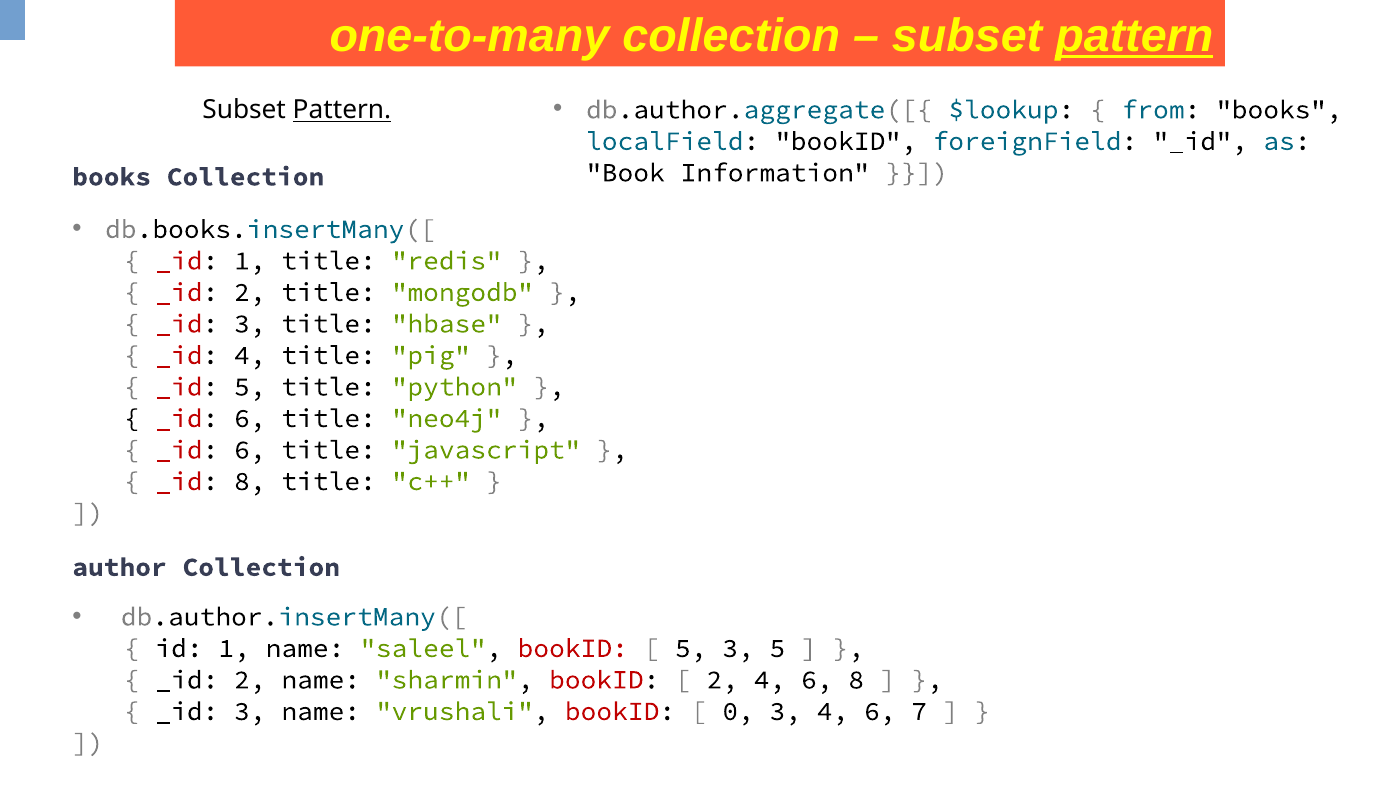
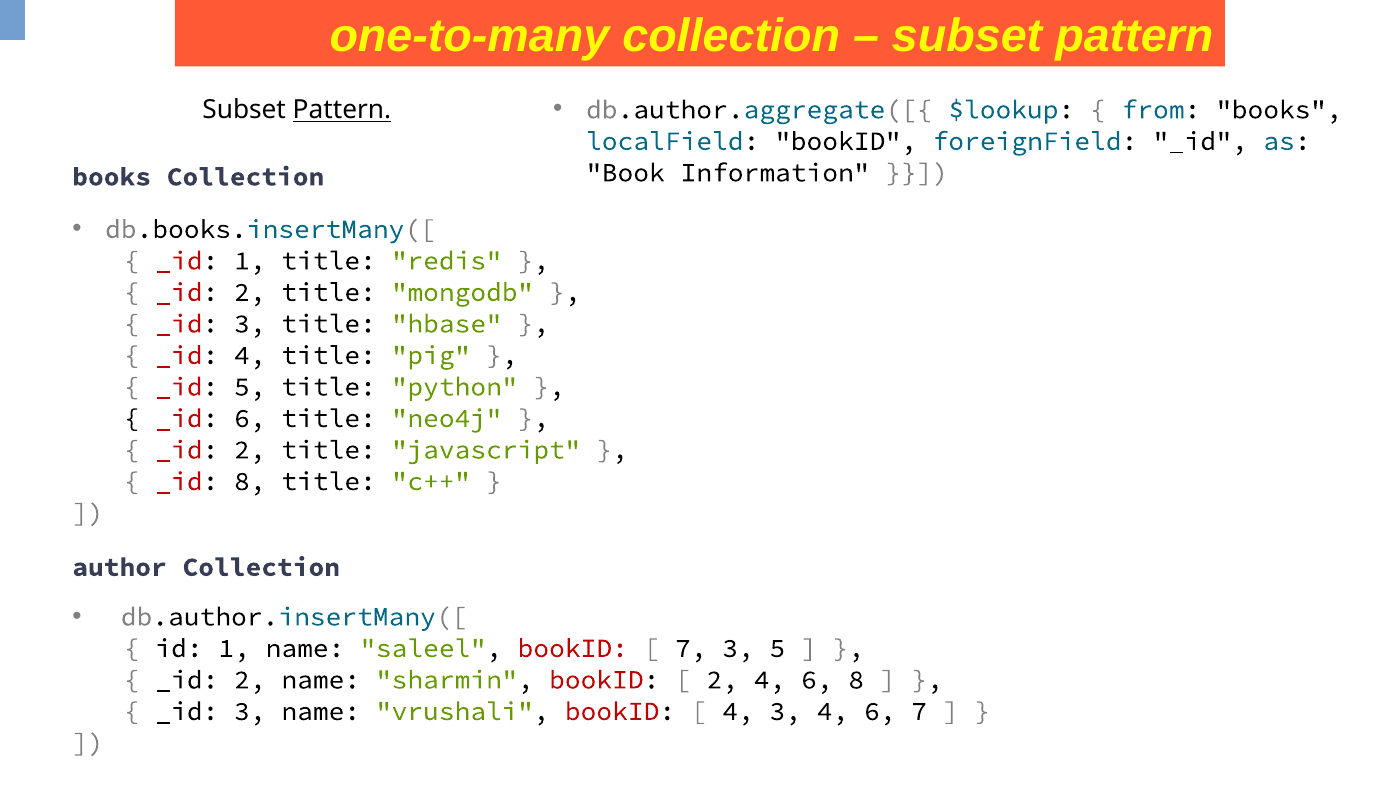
pattern underline: present -> none (1134, 36)
6: 6 -> 2 (250, 450)
5: 5 -> 7 (691, 648)
0: 0 -> 4 (738, 711)
